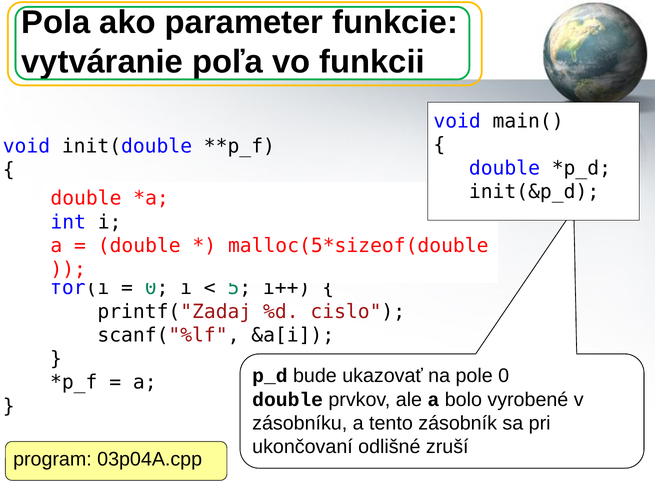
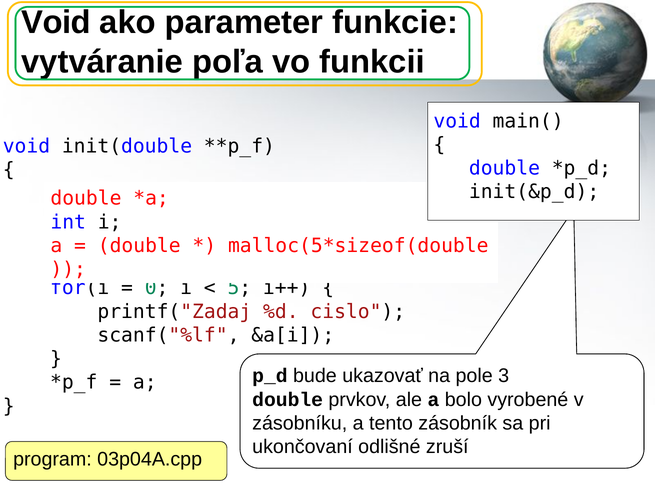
Pola: Pola -> Void (56, 23)
pole 0: 0 -> 3 (504, 376)
